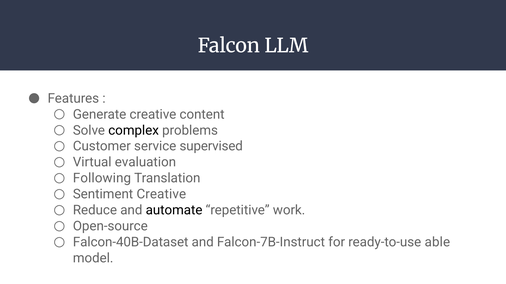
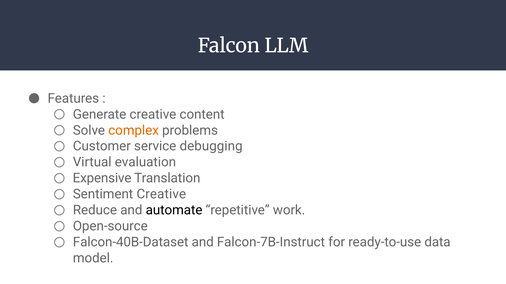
complex colour: black -> orange (134, 131)
supervised: supervised -> debugging (211, 147)
Following: Following -> Expensive (102, 179)
able: able -> data (437, 243)
